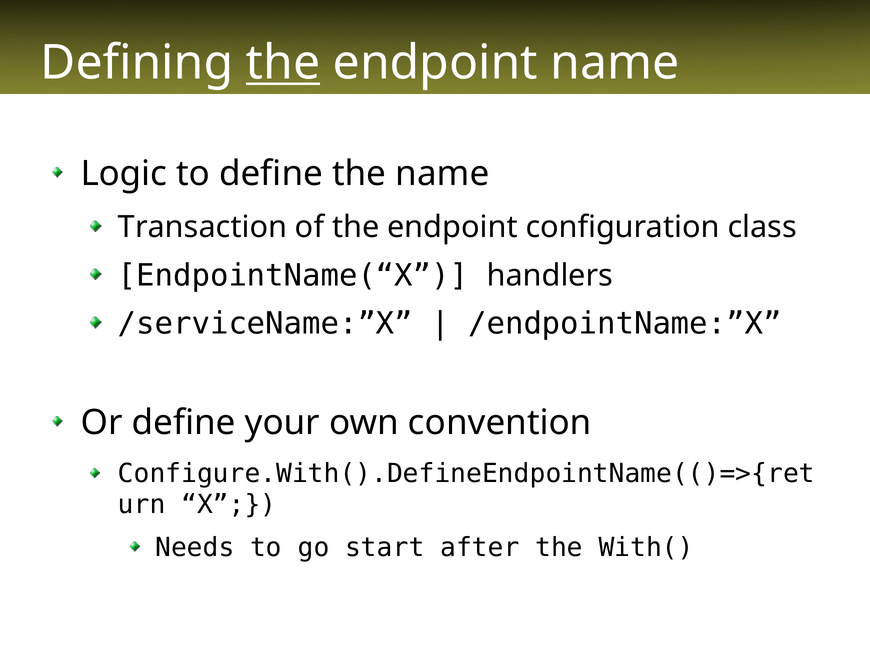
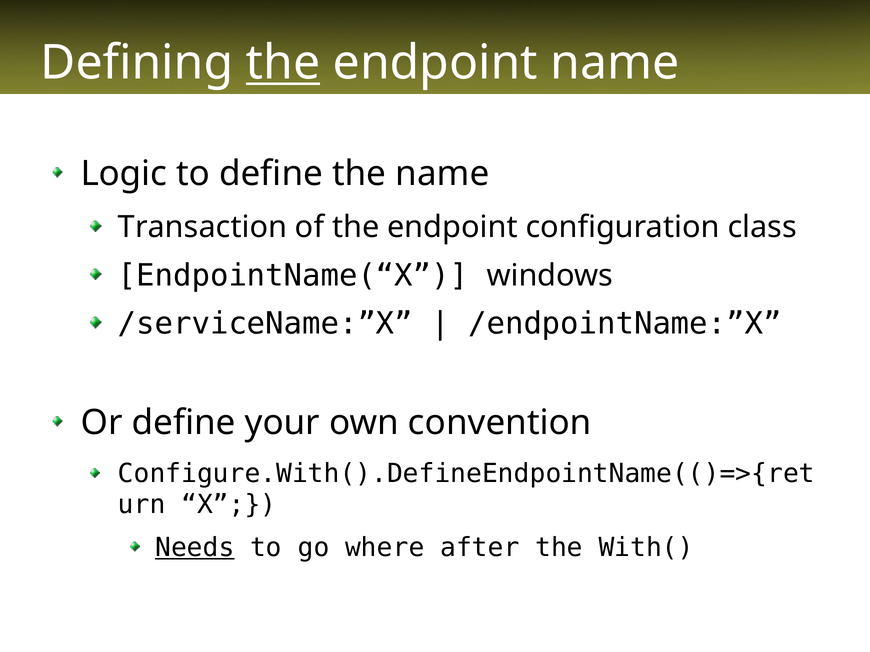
handlers: handlers -> windows (550, 276)
Needs underline: none -> present (195, 548)
start: start -> where (385, 548)
